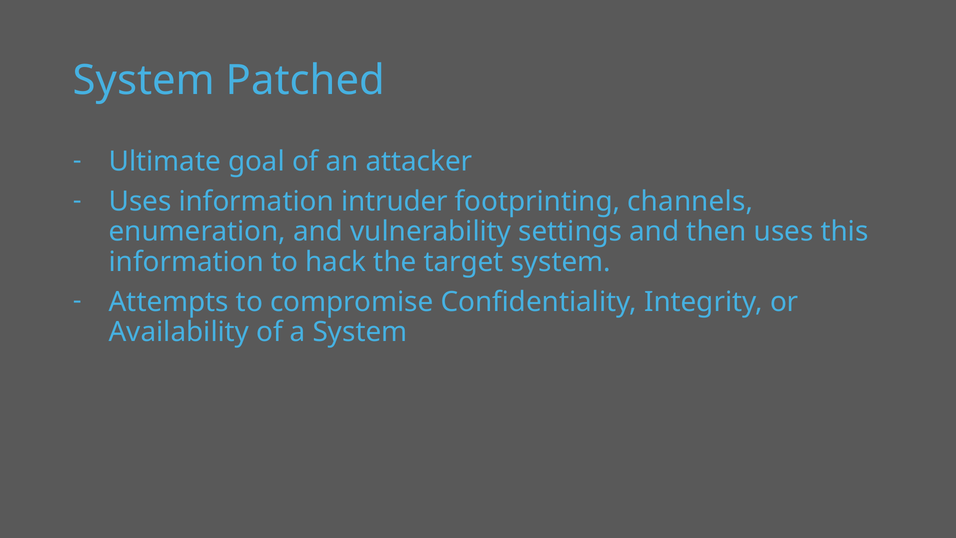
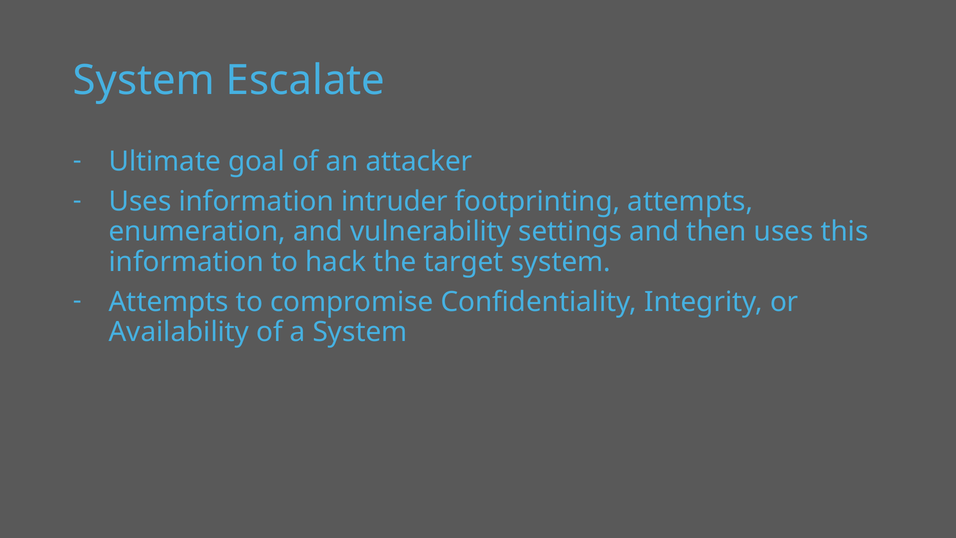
Patched: Patched -> Escalate (305, 80)
footprinting channels: channels -> attempts (690, 202)
